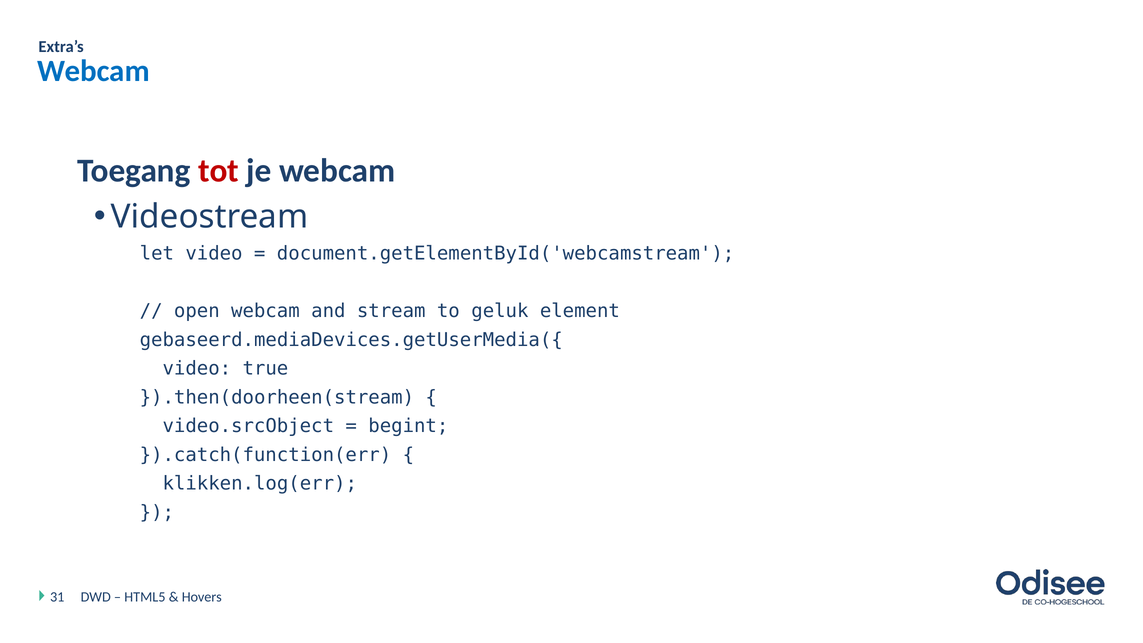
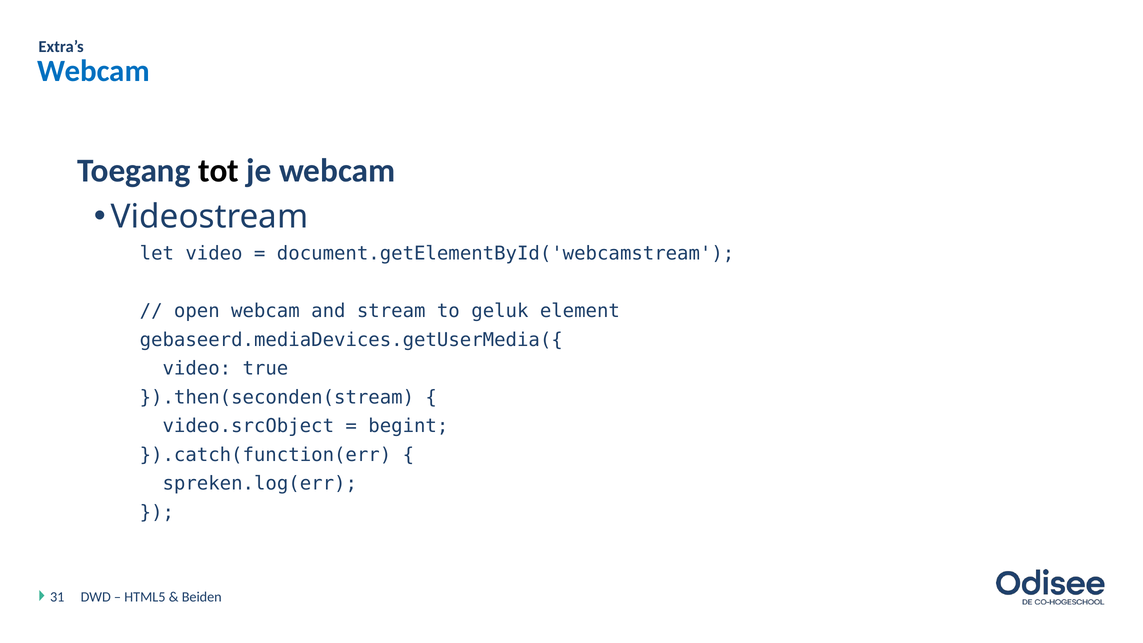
tot colour: red -> black (219, 171)
}).then(doorheen(stream: }).then(doorheen(stream -> }).then(seconden(stream (277, 397)
klikken.log(err: klikken.log(err -> spreken.log(err (260, 484)
Hovers: Hovers -> Beiden (202, 597)
